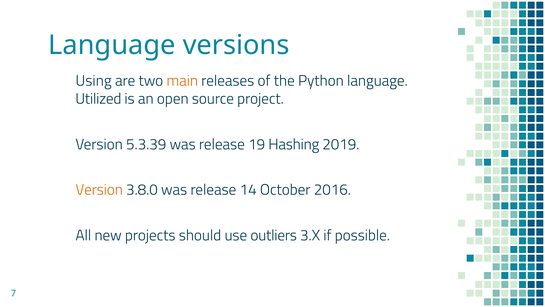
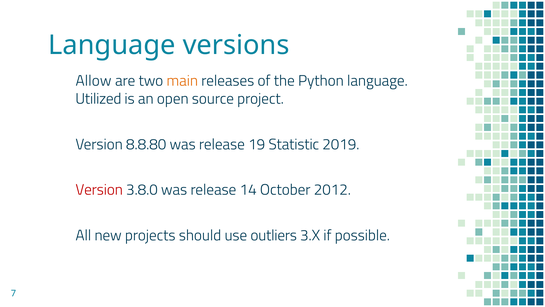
Using: Using -> Allow (94, 81)
5.3.39: 5.3.39 -> 8.8.80 (146, 144)
Hashing: Hashing -> Statistic (294, 144)
Version colour: orange -> red (99, 190)
2016: 2016 -> 2012 (332, 190)
